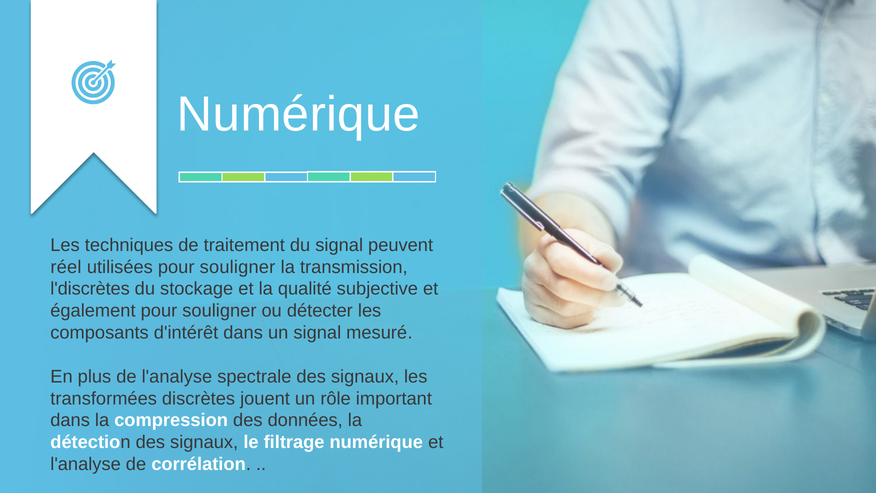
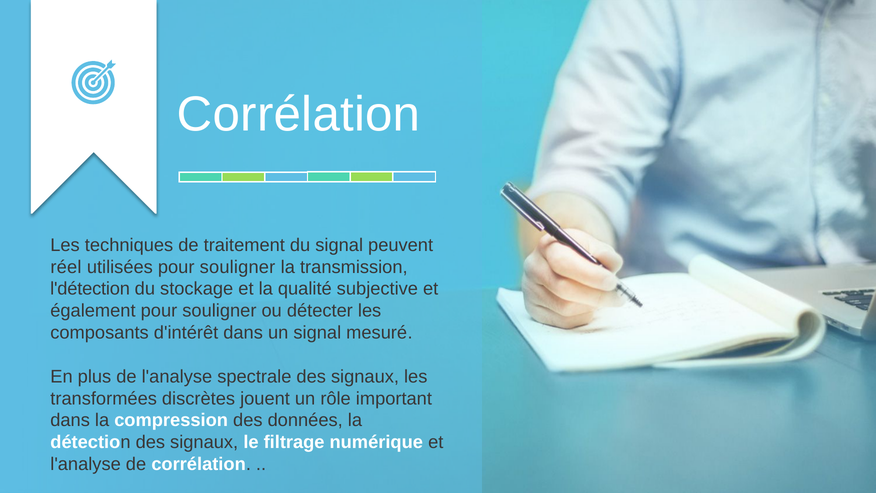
Numérique: Numérique -> Corrélation (299, 115)
l'discrètes: l'discrètes -> l'détection (90, 289)
